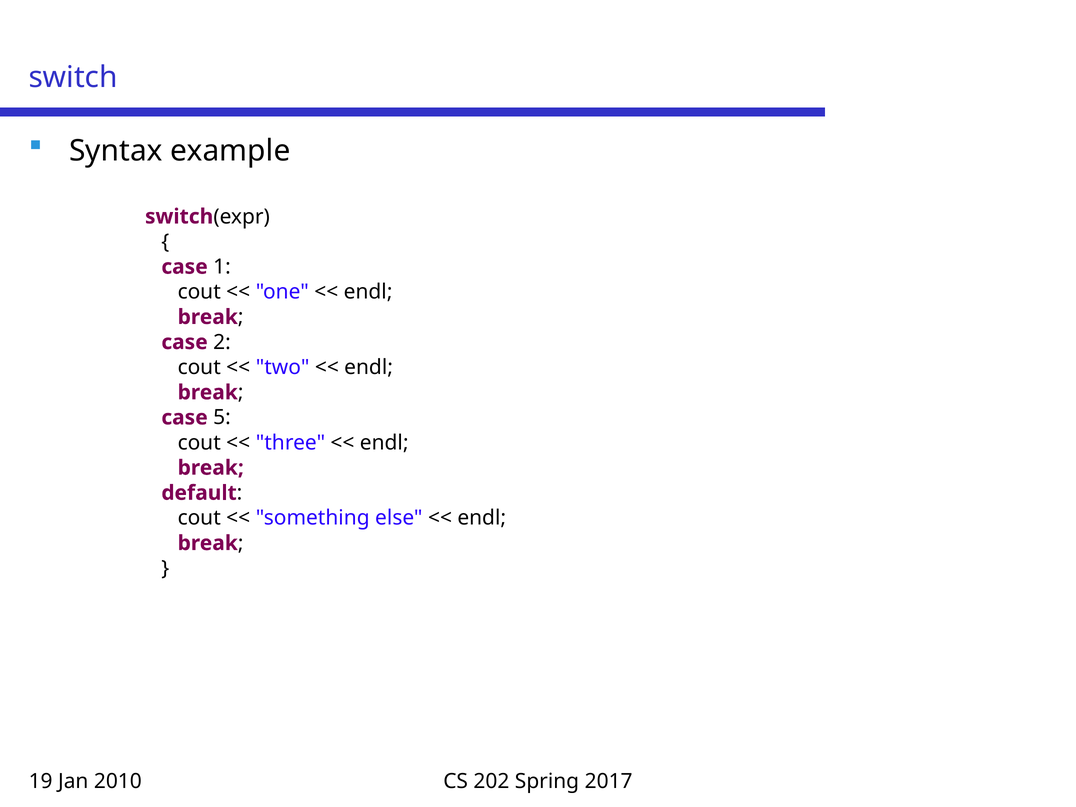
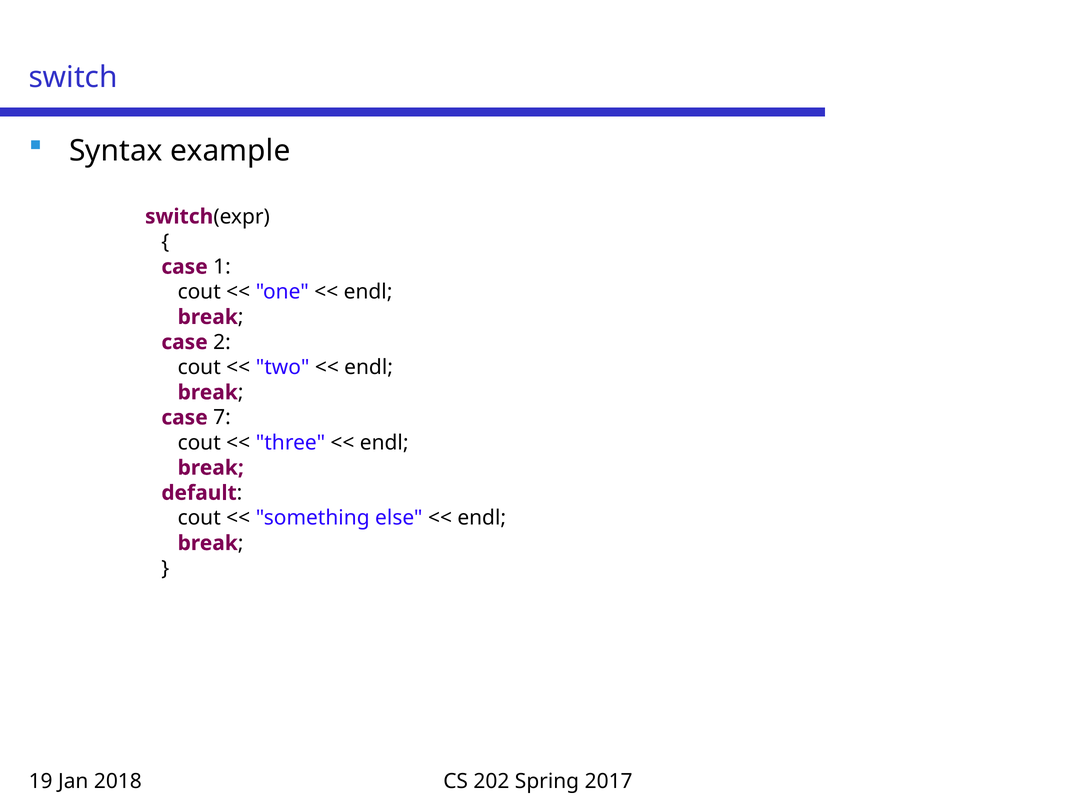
5: 5 -> 7 (222, 418)
2010: 2010 -> 2018 (118, 782)
